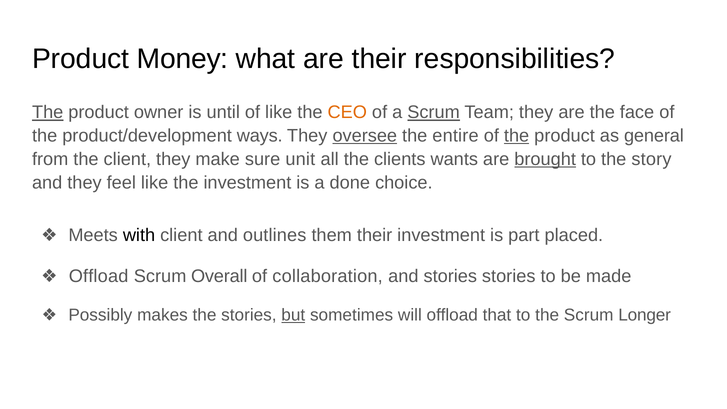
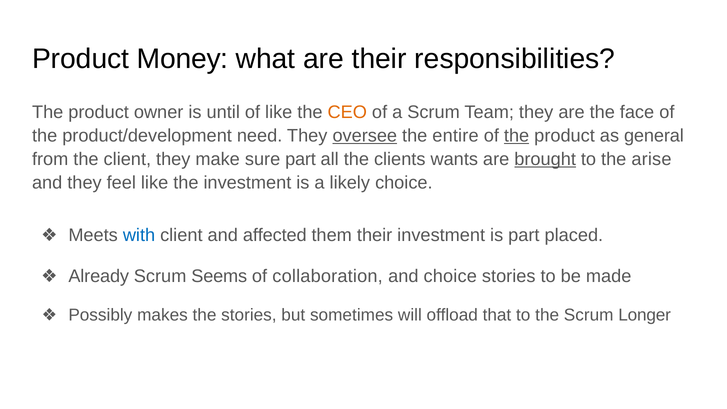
The underline: present -> none (48, 112)
Scrum underline: present -> none (434, 112)
ways: ways -> need (260, 136)
sure unit: unit -> part (301, 159)
story: story -> arise (651, 159)
done: done -> likely (350, 183)
with colour: black -> blue (139, 235)
outlines: outlines -> affected (275, 235)
Offload: Offload -> Already (99, 276)
Overall: Overall -> Seems (219, 276)
and stories: stories -> choice (450, 276)
but underline: present -> none (293, 315)
